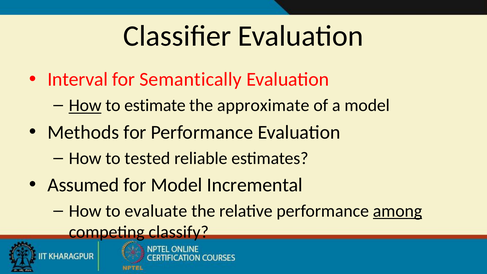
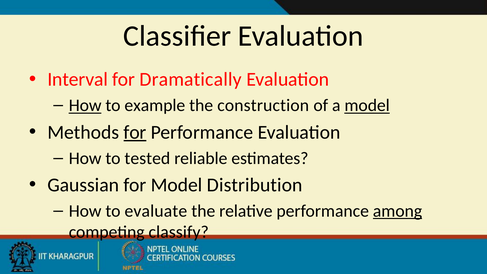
Semantically: Semantically -> Dramatically (191, 80)
estimate: estimate -> example (155, 105)
approximate: approximate -> construction (263, 105)
model underline: none -> present (367, 105)
for underline: none -> present (135, 132)
Assumed: Assumed -> Gaussian (83, 185)
Incremental: Incremental -> Distribution (255, 185)
